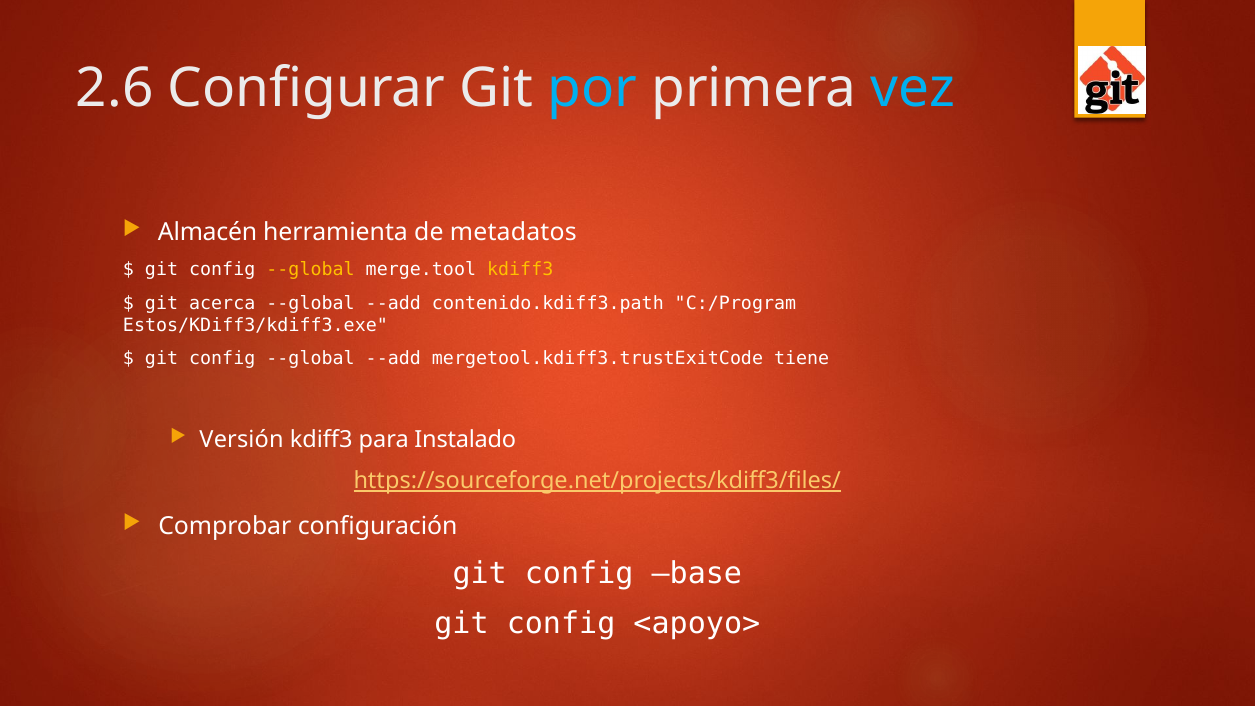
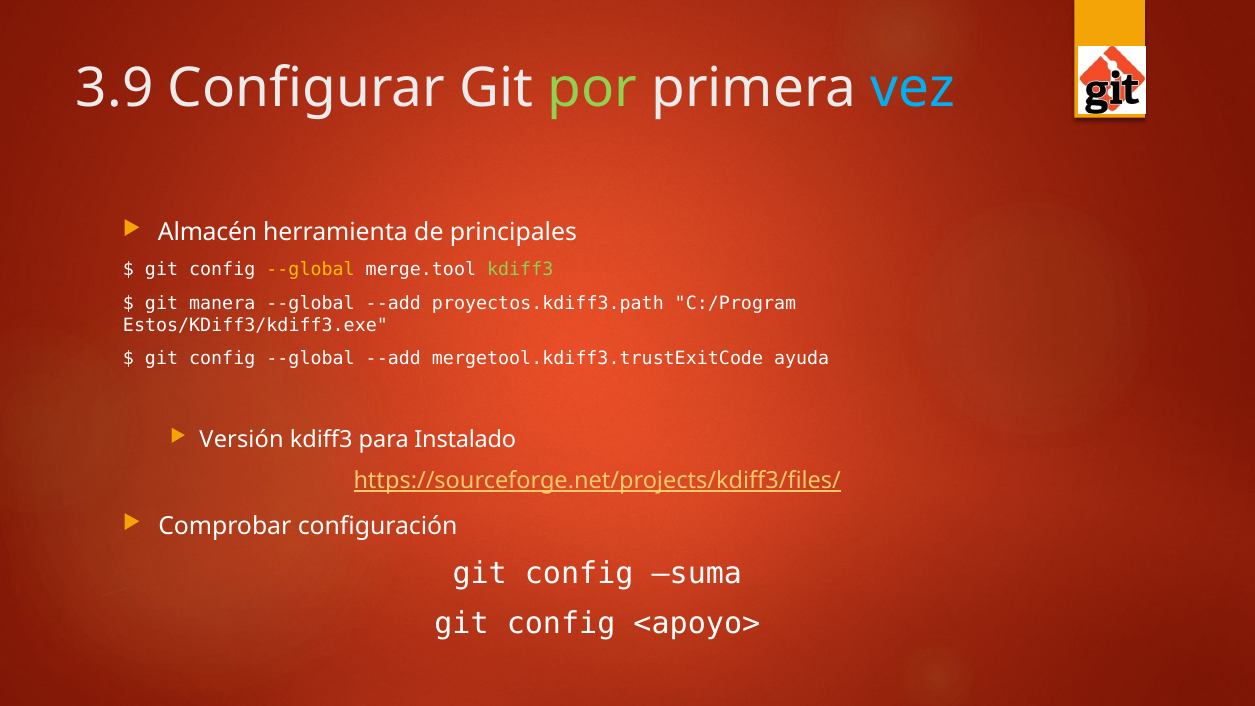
2.6: 2.6 -> 3.9 (115, 88)
por colour: light blue -> light green (592, 88)
metadatos: metadatos -> principales (513, 233)
kdiff3 colour: yellow -> light green (520, 270)
acerca: acerca -> manera (222, 303)
contenido.kdiff3.path: contenido.kdiff3.path -> proyectos.kdiff3.path (548, 303)
tiene: tiene -> ayuda (802, 359)
base: base -> suma (697, 574)
